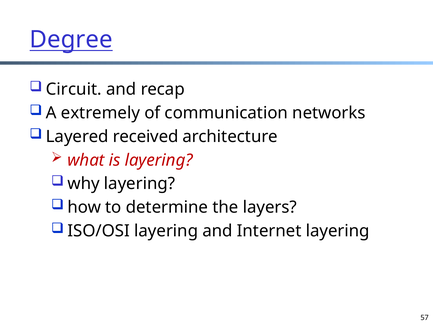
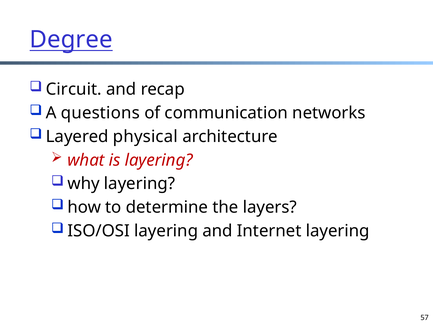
extremely: extremely -> questions (100, 113)
received: received -> physical (145, 136)
